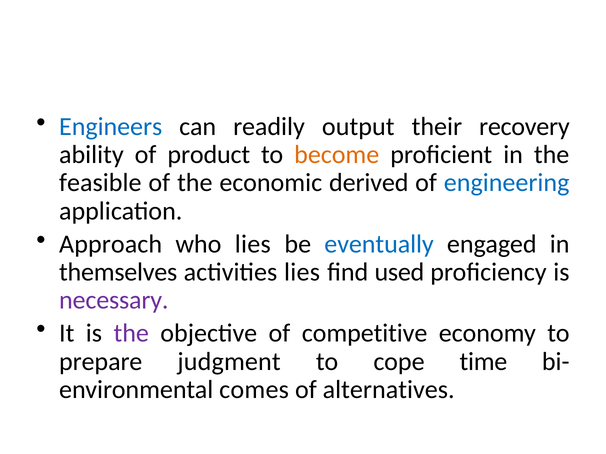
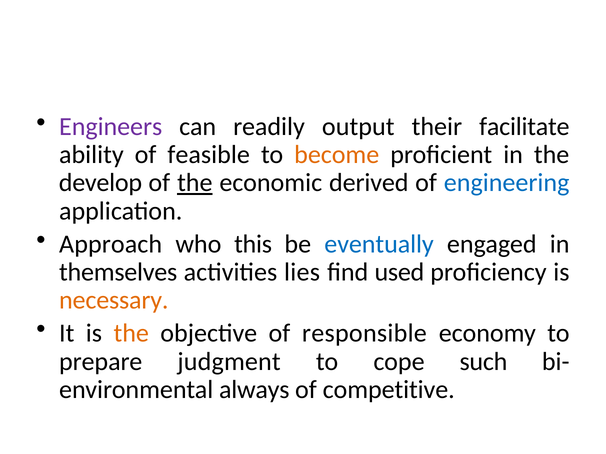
Engineers colour: blue -> purple (111, 127)
recovery: recovery -> facilitate (524, 127)
product: product -> feasible (209, 155)
feasible: feasible -> develop (100, 183)
the underline: none -> present (195, 183)
who lies: lies -> this (253, 244)
necessary colour: purple -> orange (114, 301)
the colour: purple -> orange (131, 334)
competitive: competitive -> responsible (364, 334)
time: time -> such (483, 362)
comes: comes -> always (254, 390)
alternatives: alternatives -> competitive (389, 390)
